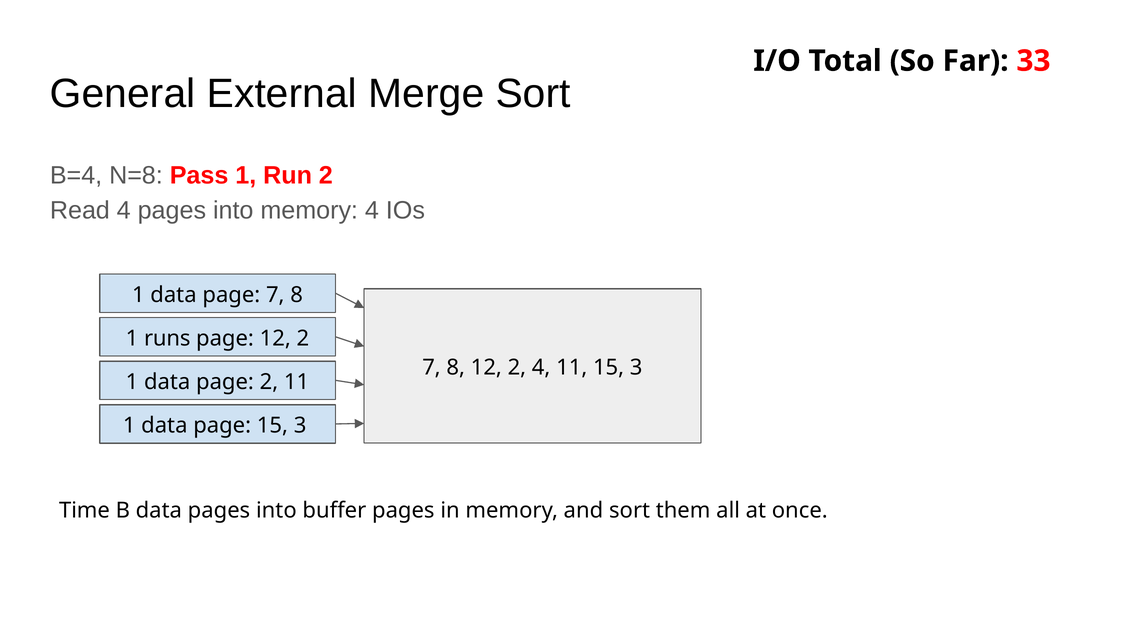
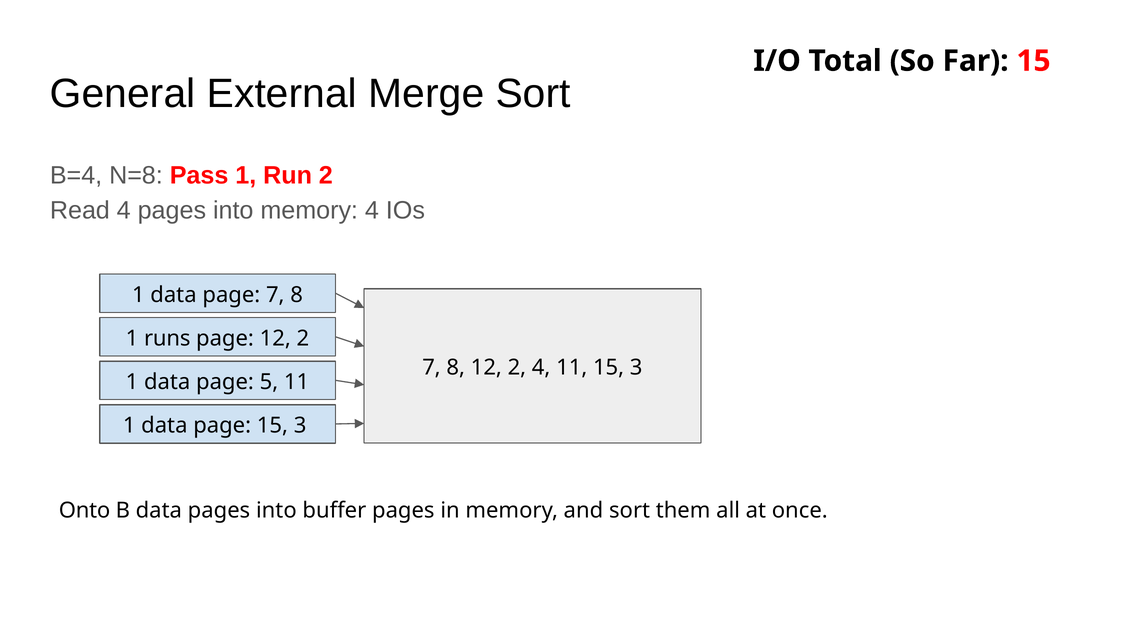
Far 33: 33 -> 15 (1034, 61)
page 2: 2 -> 5 (269, 382)
Time: Time -> Onto (85, 510)
